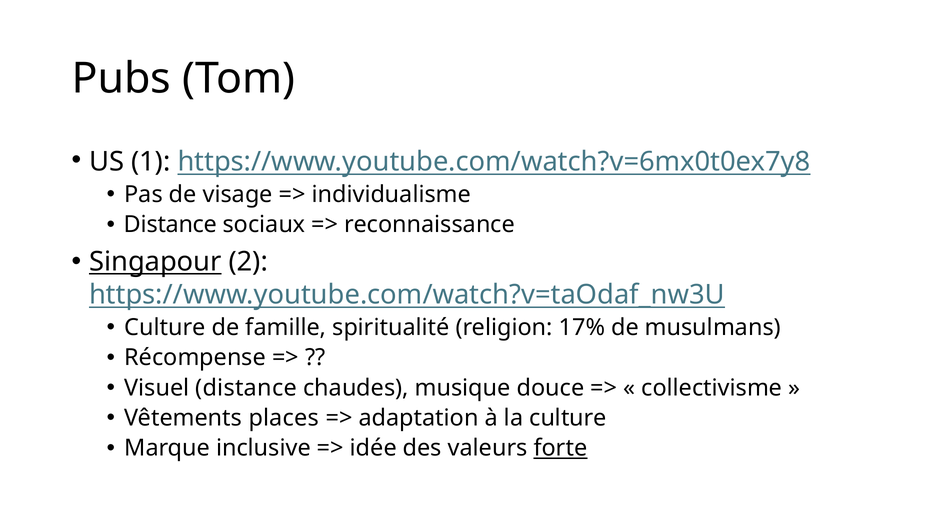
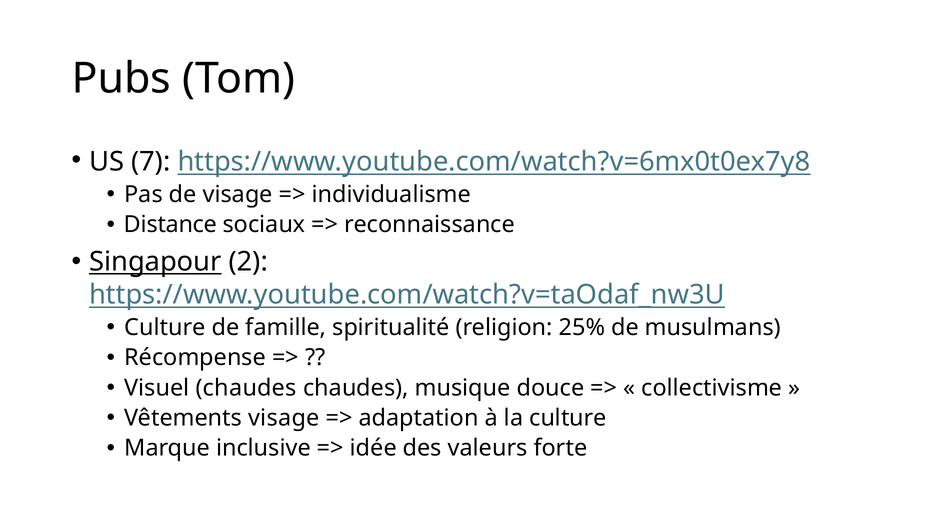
1: 1 -> 7 (151, 162)
17%: 17% -> 25% (582, 328)
Visuel distance: distance -> chaudes (246, 388)
Vêtements places: places -> visage (284, 419)
forte underline: present -> none (560, 449)
